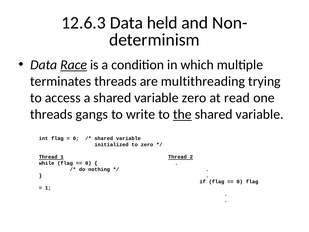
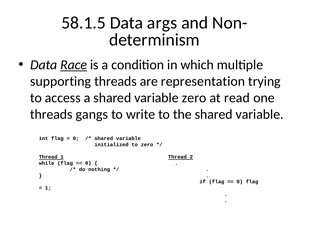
12.6.3: 12.6.3 -> 58.1.5 (84, 23)
held: held -> args (162, 23)
terminates: terminates -> supporting (61, 81)
multithreading: multithreading -> representation (203, 81)
the underline: present -> none (182, 114)
